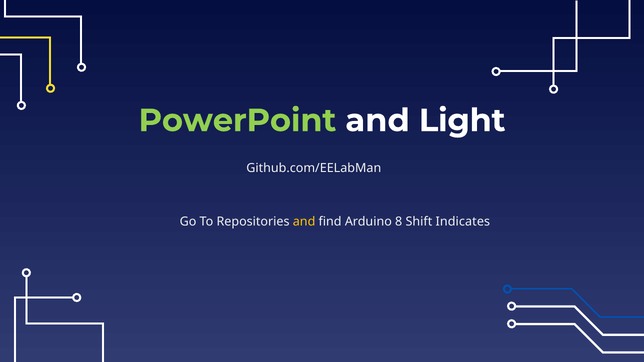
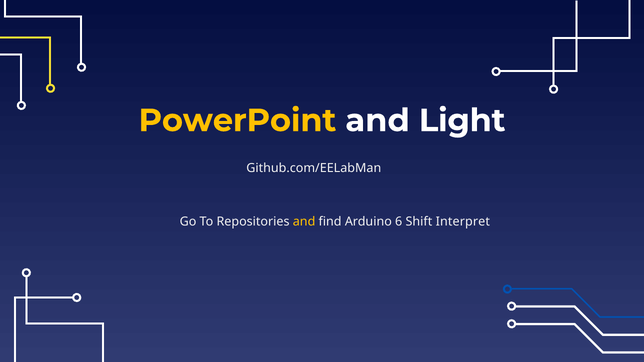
PowerPoint colour: light green -> yellow (237, 121)
8: 8 -> 6 (399, 222)
Indicates: Indicates -> Interpret (463, 222)
